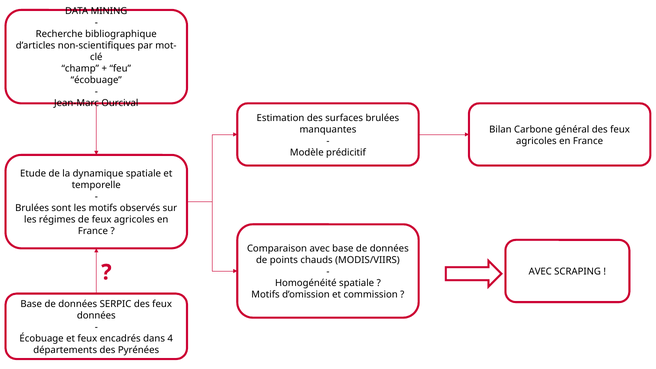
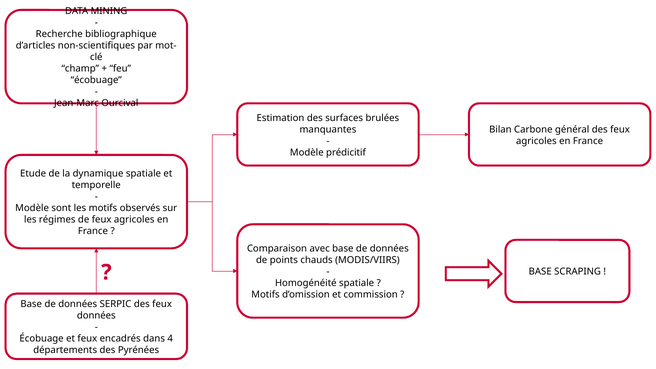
Brulées: Brulées -> Modèle (32, 208)
AVEC: AVEC -> BASE (540, 272)
